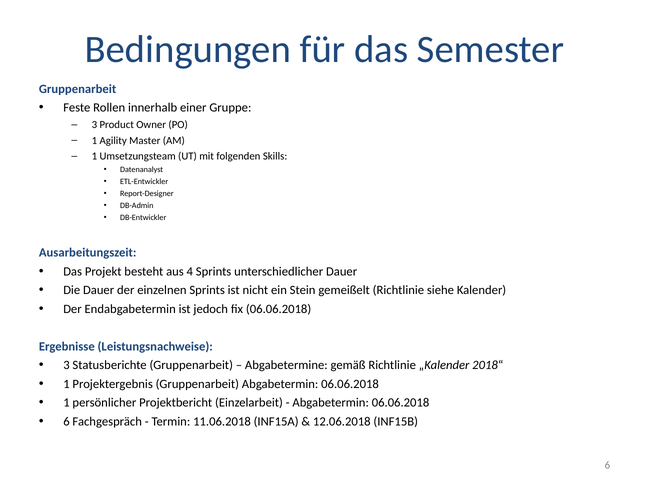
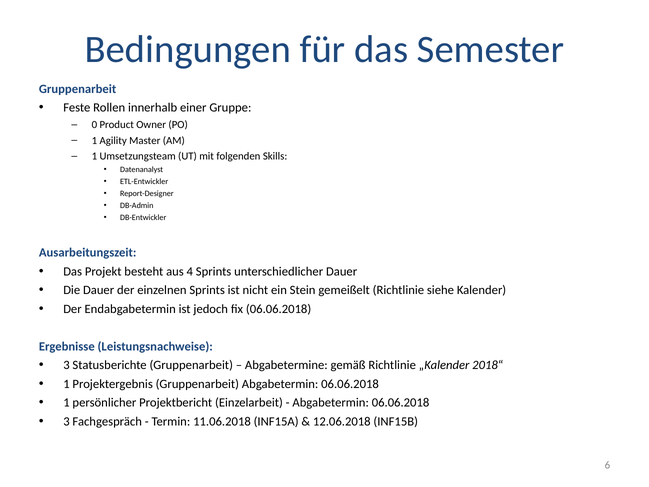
3: 3 -> 0 (94, 125)
6: 6 -> 3 (66, 421)
